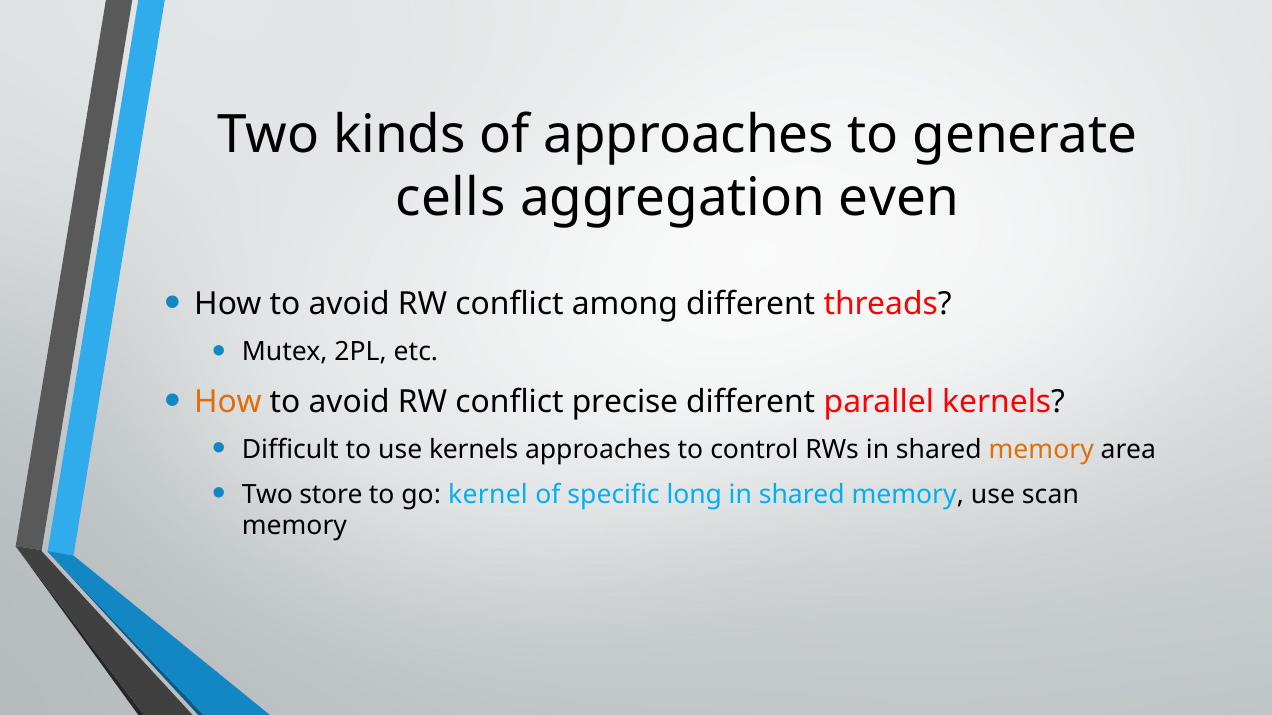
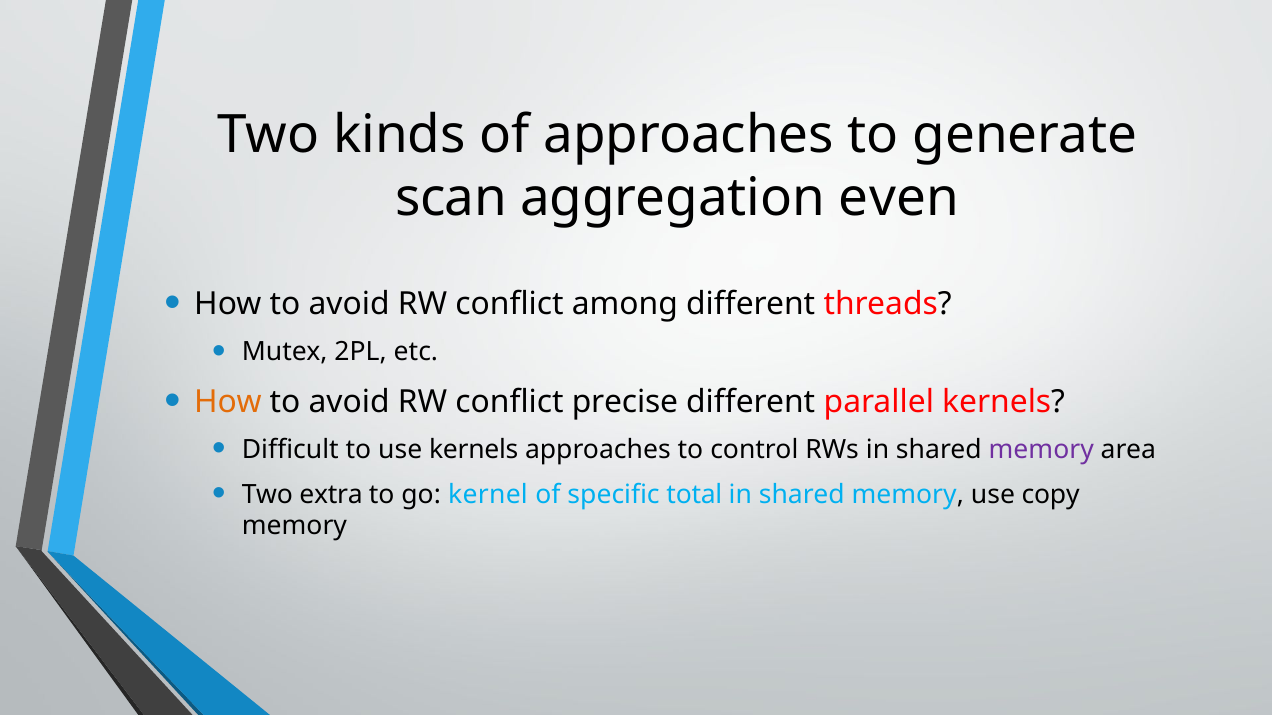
cells: cells -> scan (451, 198)
memory colour: orange -> purple (1041, 450)
store: store -> extra (331, 495)
long: long -> total (694, 495)
scan: scan -> copy (1051, 495)
